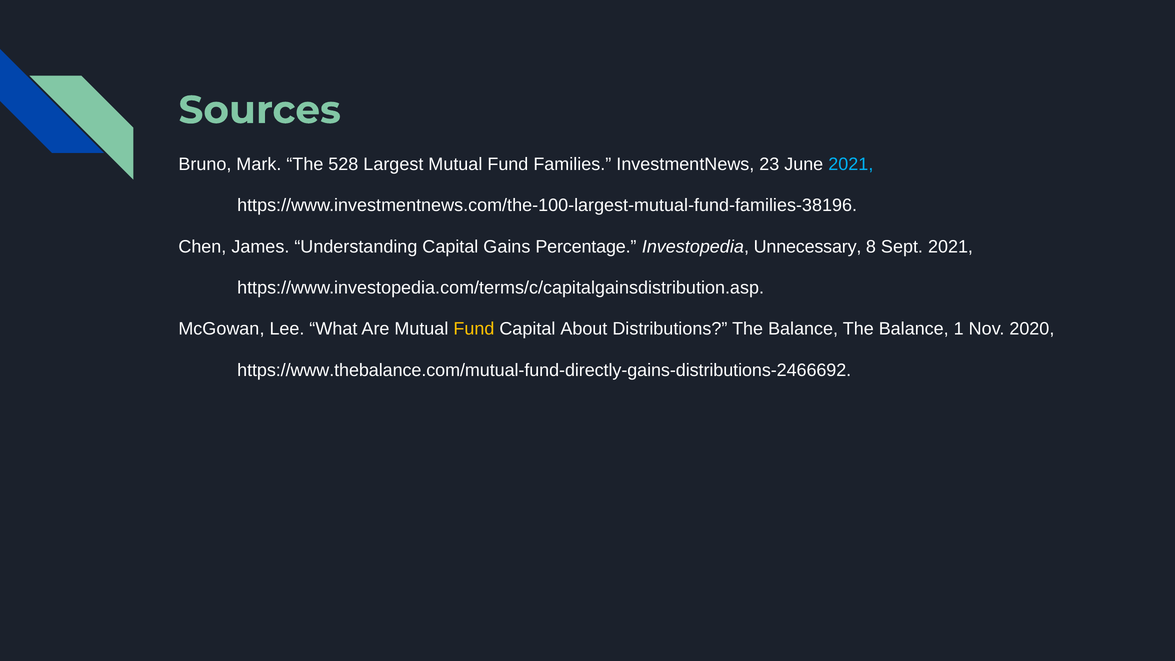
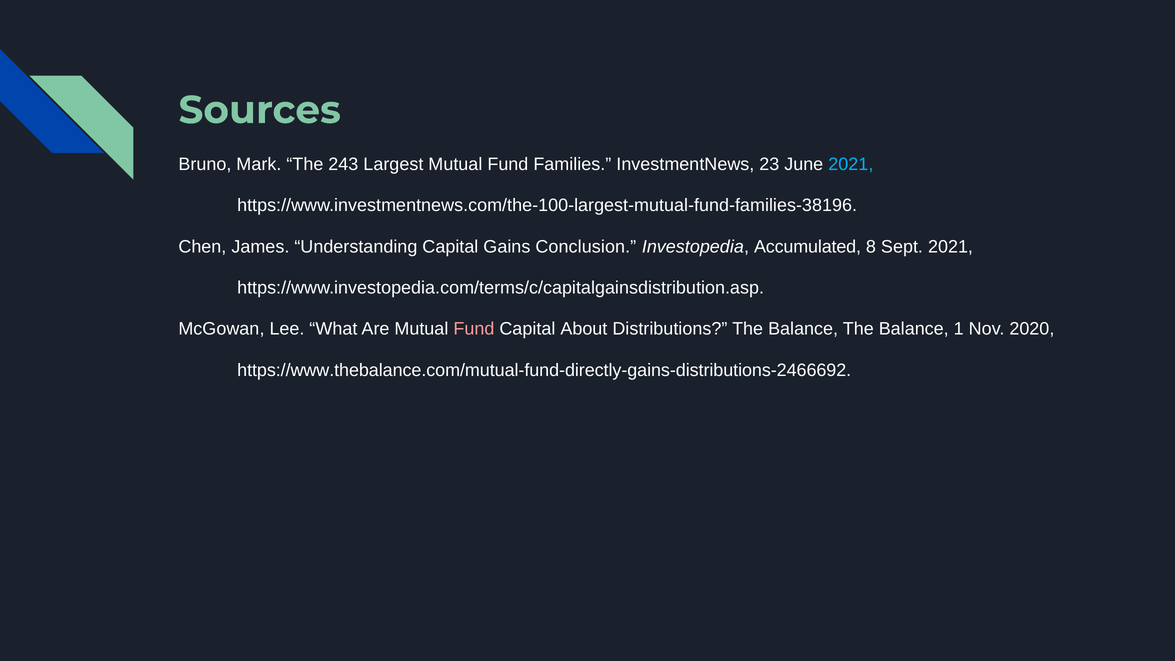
528: 528 -> 243 (343, 164)
Percentage: Percentage -> Conclusion (586, 247)
Unnecessary: Unnecessary -> Accumulated (808, 247)
Fund colour: yellow -> pink (474, 329)
